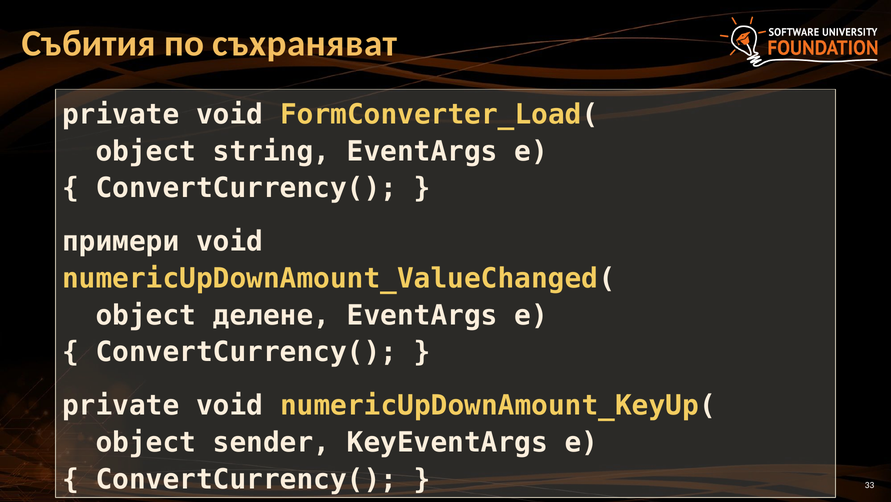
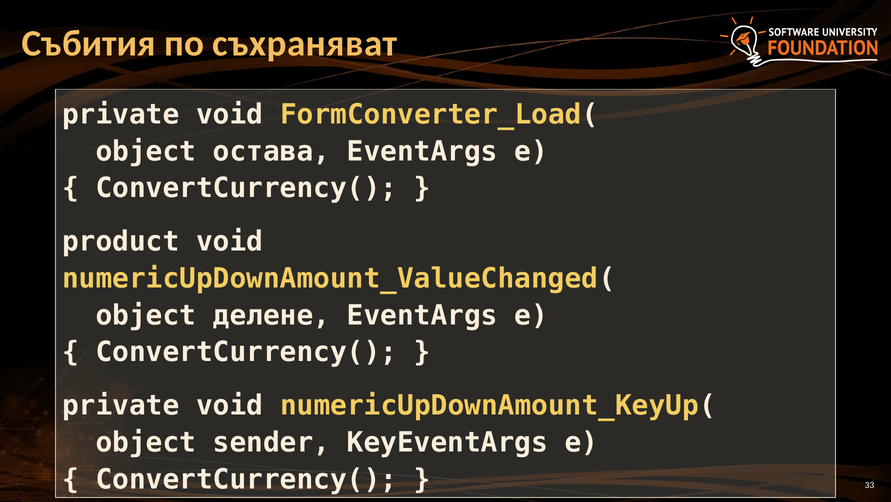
string: string -> остава (272, 151)
примери: примери -> product (121, 241)
